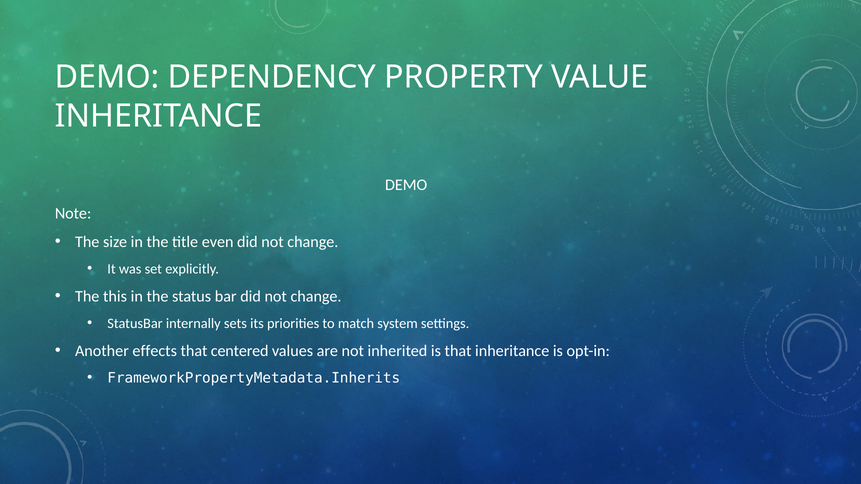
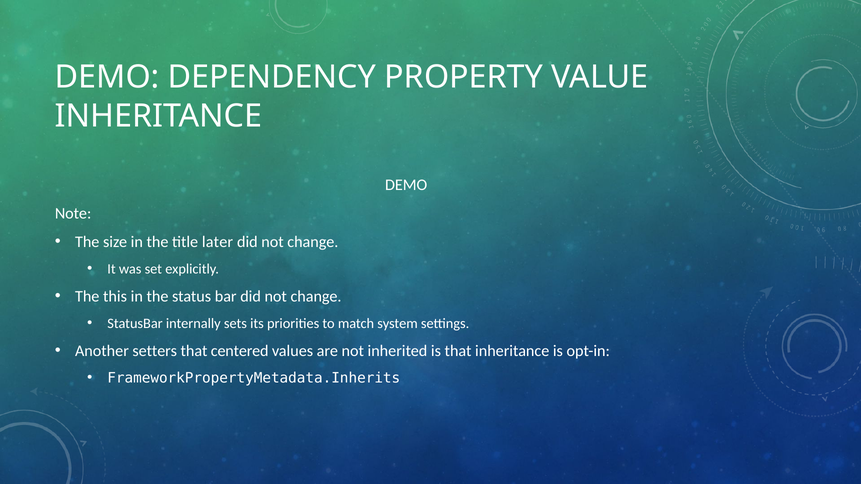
even: even -> later (218, 242)
effects: effects -> setters (155, 351)
